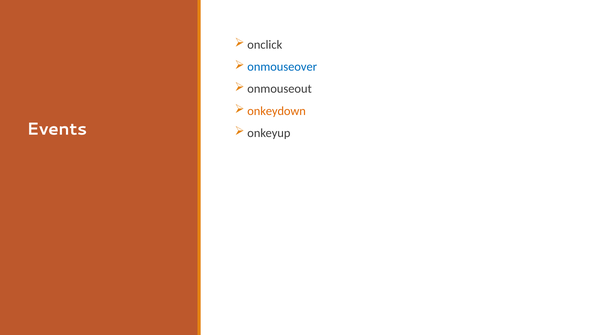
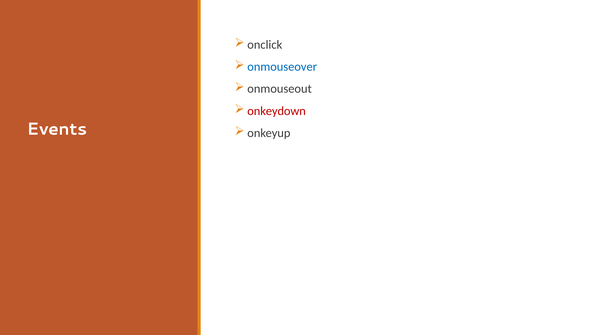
onkeydown colour: orange -> red (277, 111)
